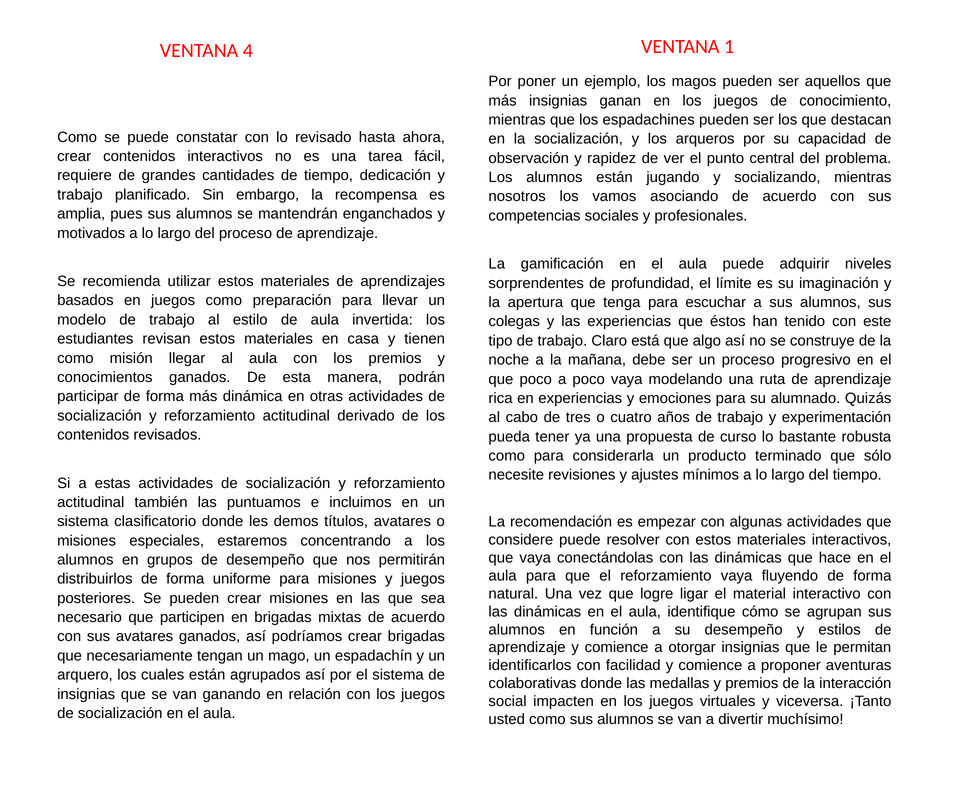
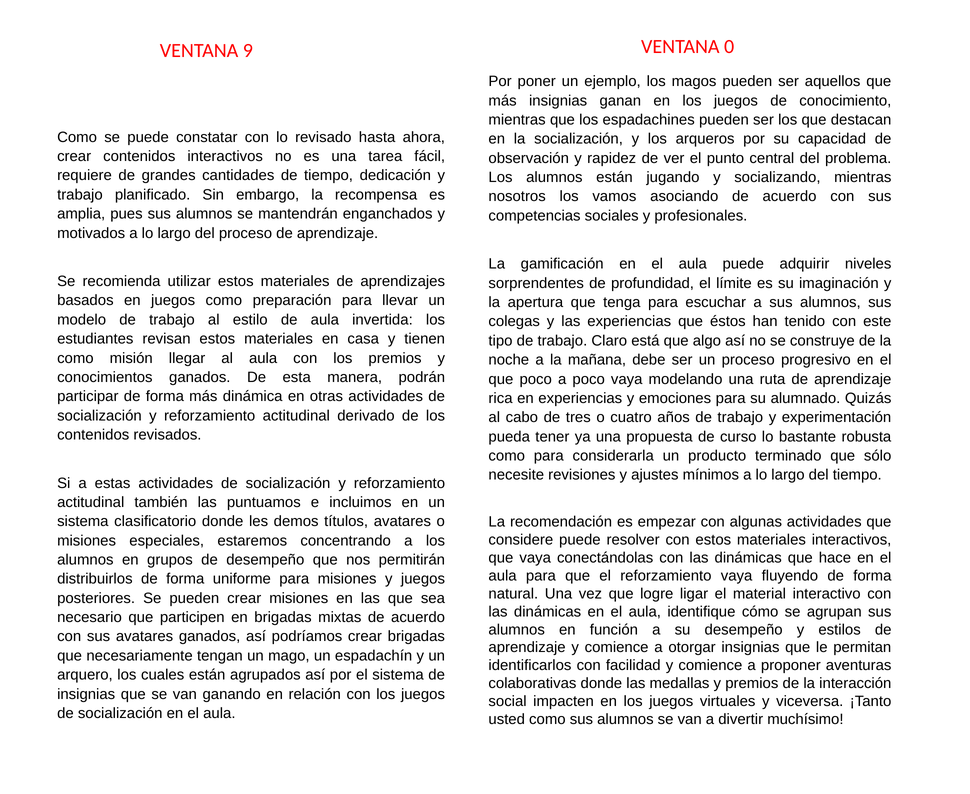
4: 4 -> 9 (248, 51)
1: 1 -> 0 (729, 47)
